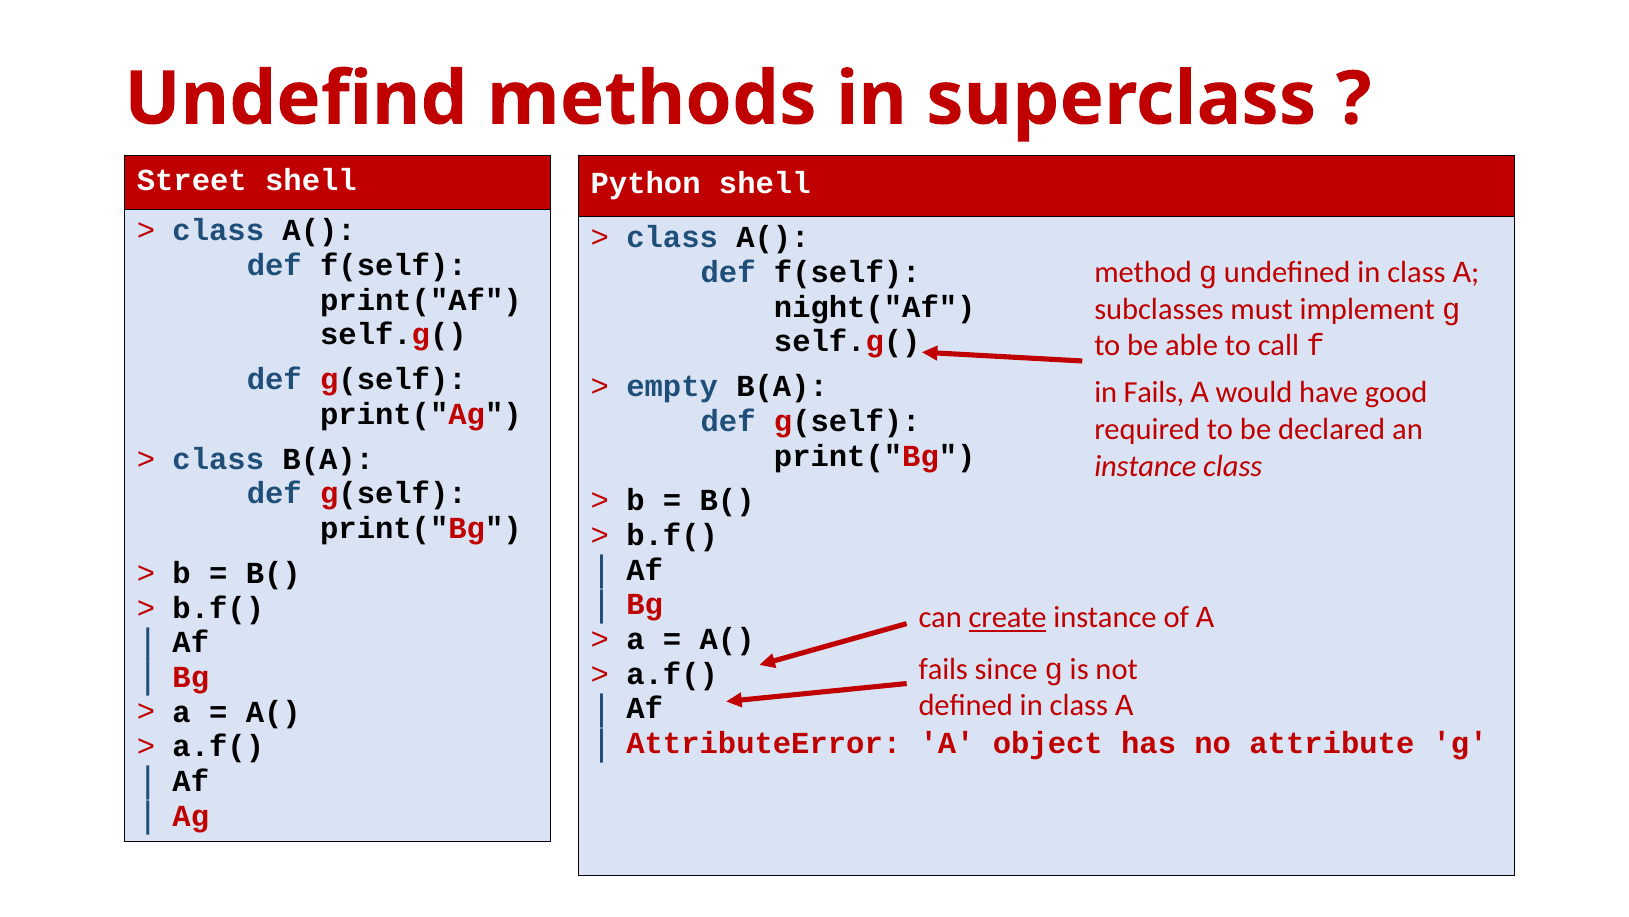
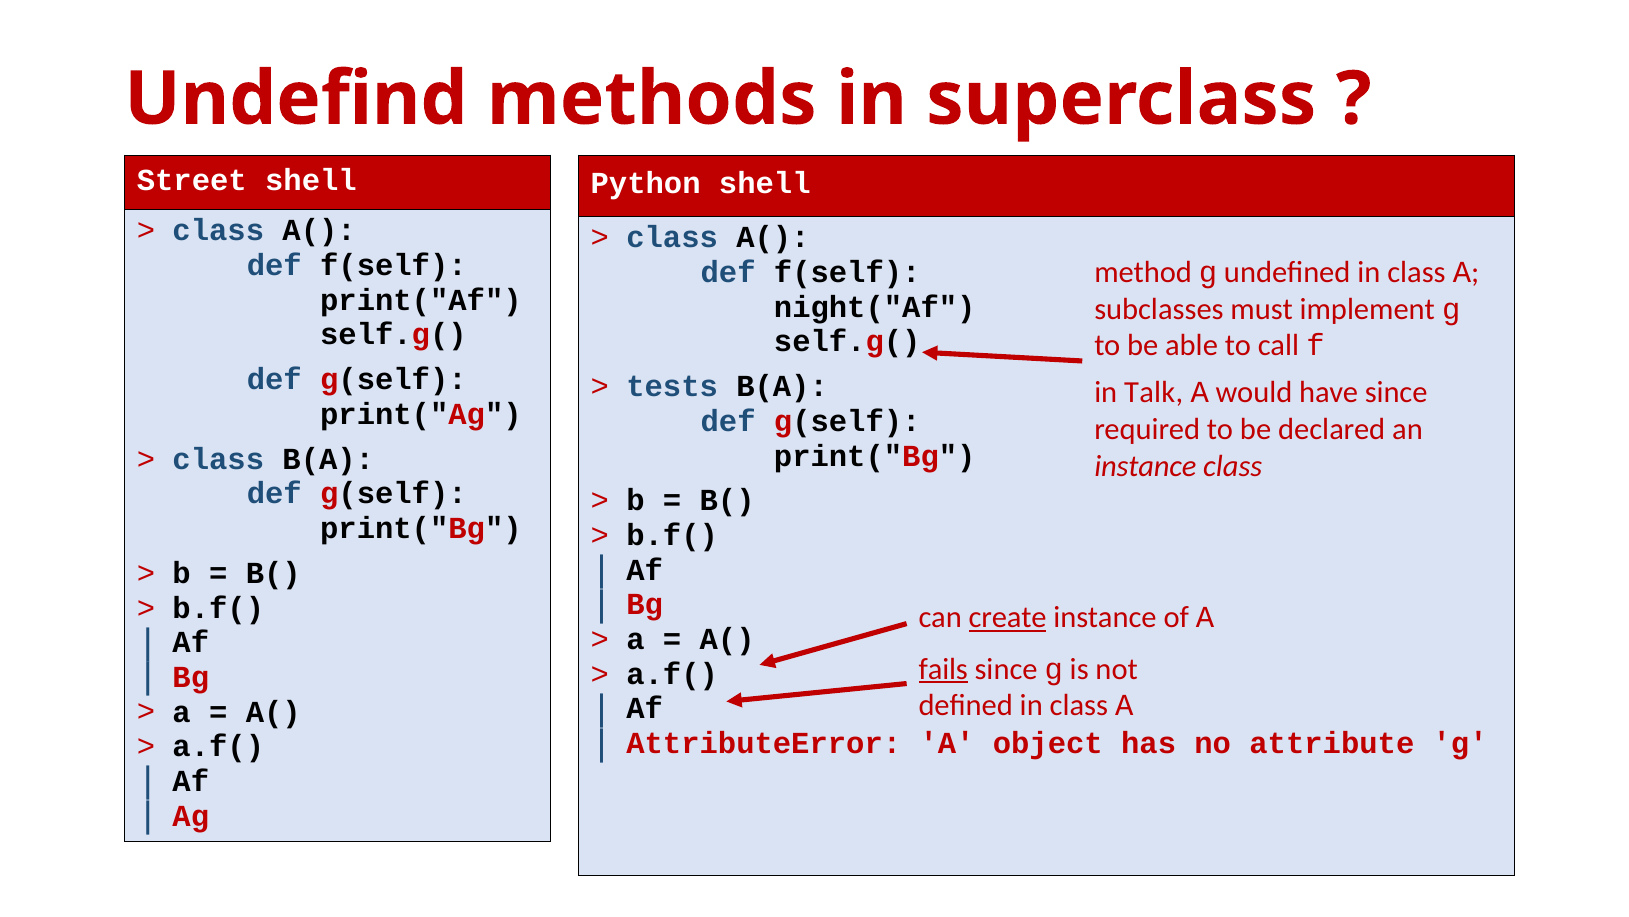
empty: empty -> tests (672, 386)
in Fails: Fails -> Talk (1154, 392)
have good: good -> since (1396, 392)
fails underline: none -> present (943, 668)
